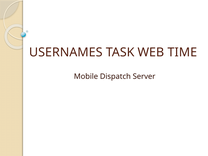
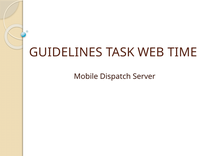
USERNAMES: USERNAMES -> GUIDELINES (66, 52)
